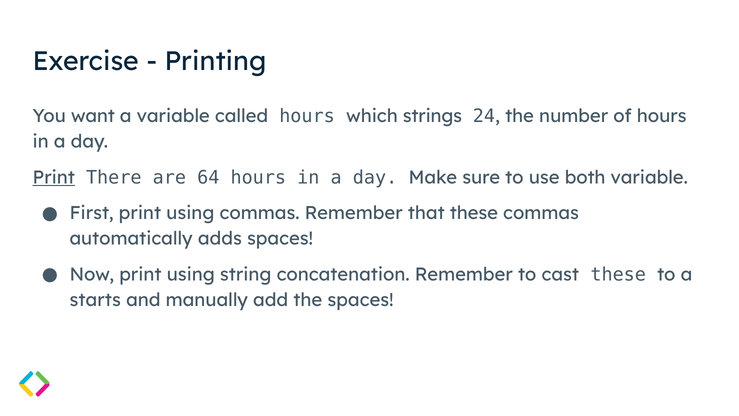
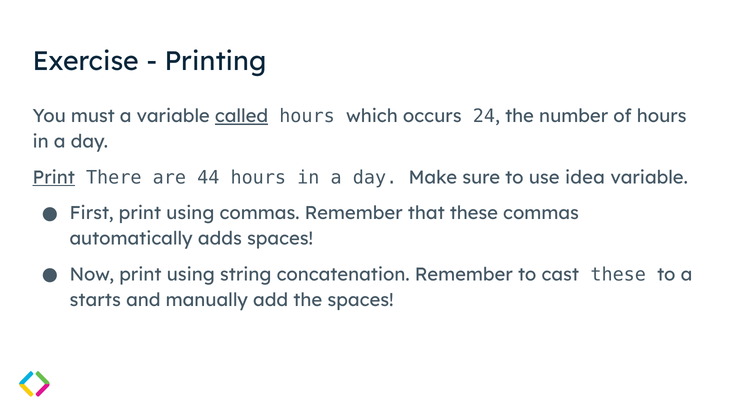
want: want -> must (93, 116)
called underline: none -> present (242, 116)
strings: strings -> occurs (432, 116)
64: 64 -> 44 (208, 177)
both: both -> idea (585, 177)
